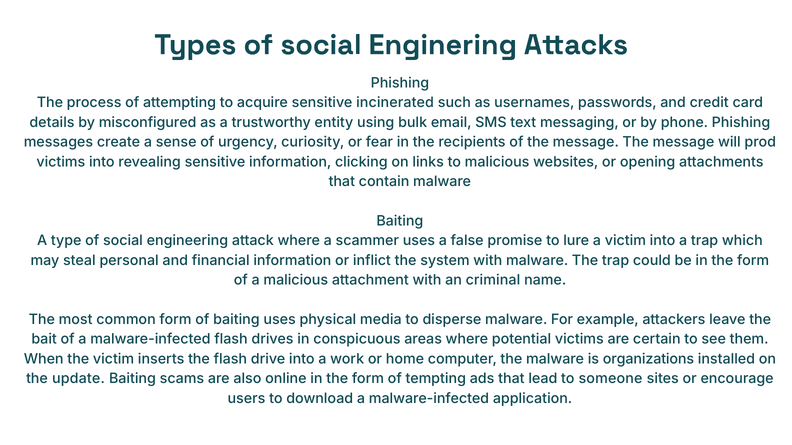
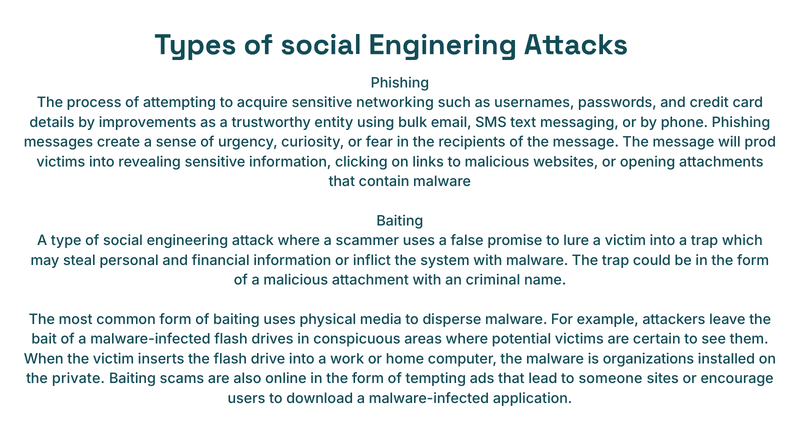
incinerated: incinerated -> networking (395, 103)
misconfigured: misconfigured -> improvements (148, 122)
update: update -> private (78, 379)
